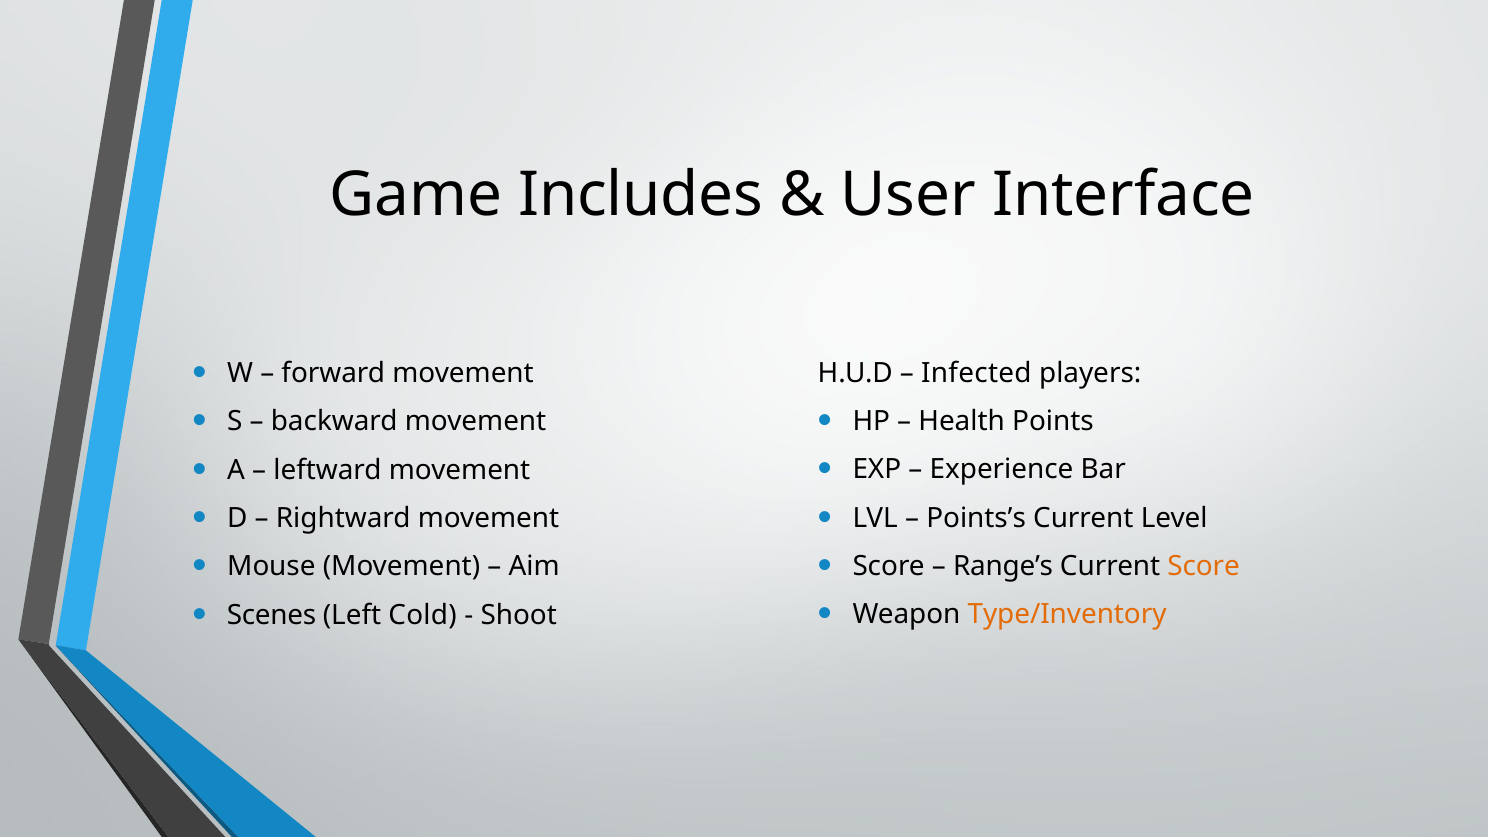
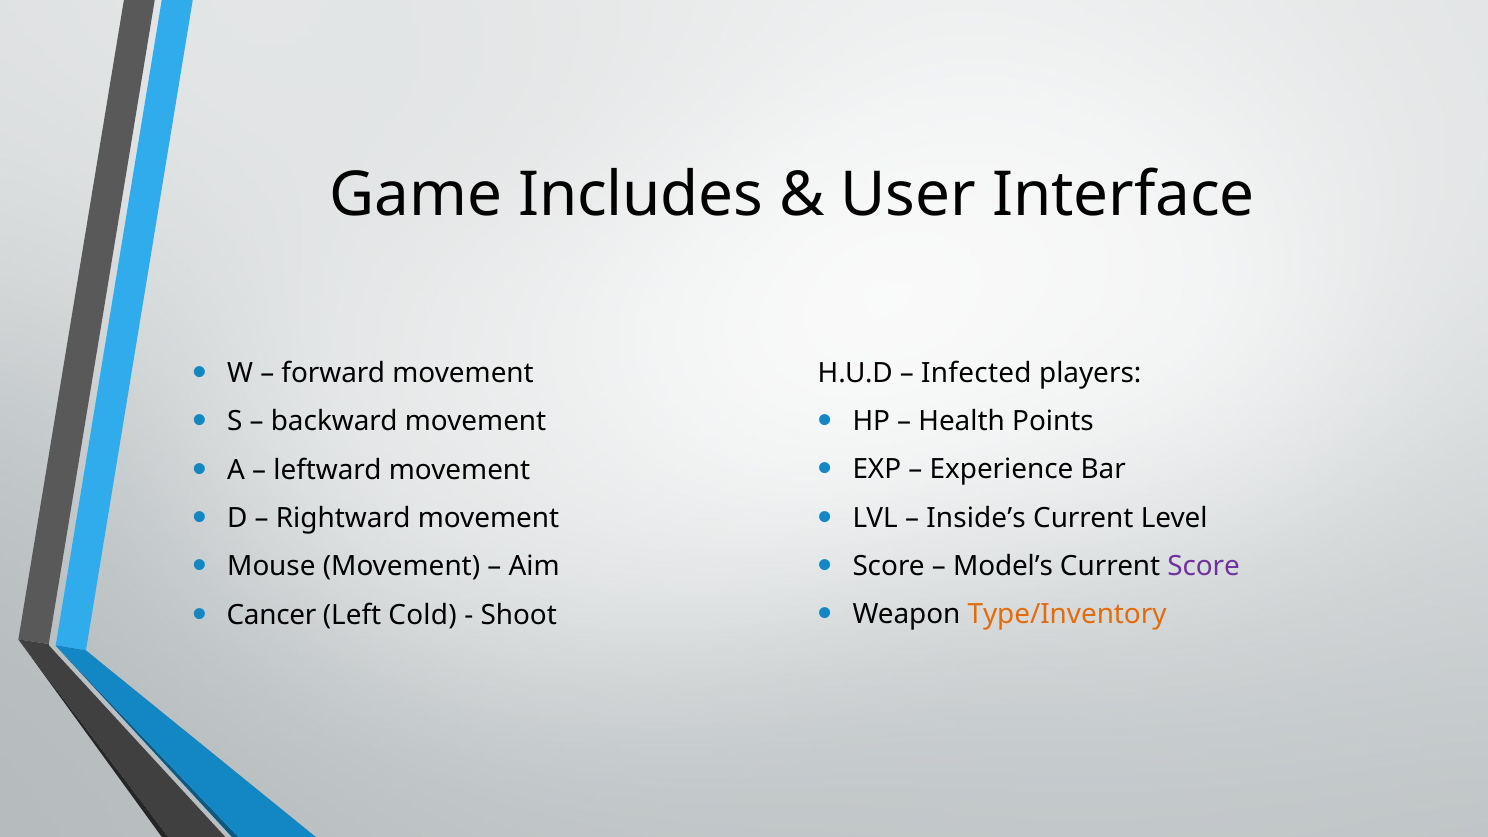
Points’s: Points’s -> Inside’s (976, 518)
Range’s: Range’s -> Model’s (1003, 566)
Score colour: orange -> purple (1204, 566)
Scenes: Scenes -> Cancer (272, 615)
